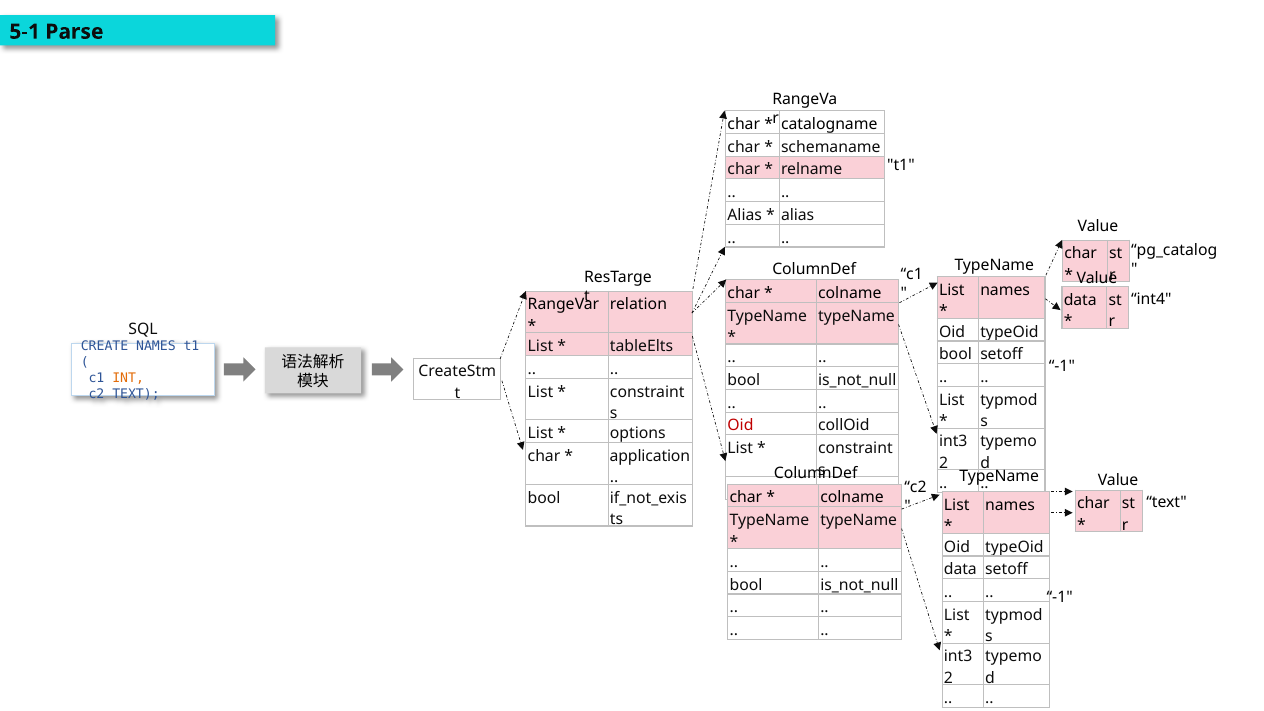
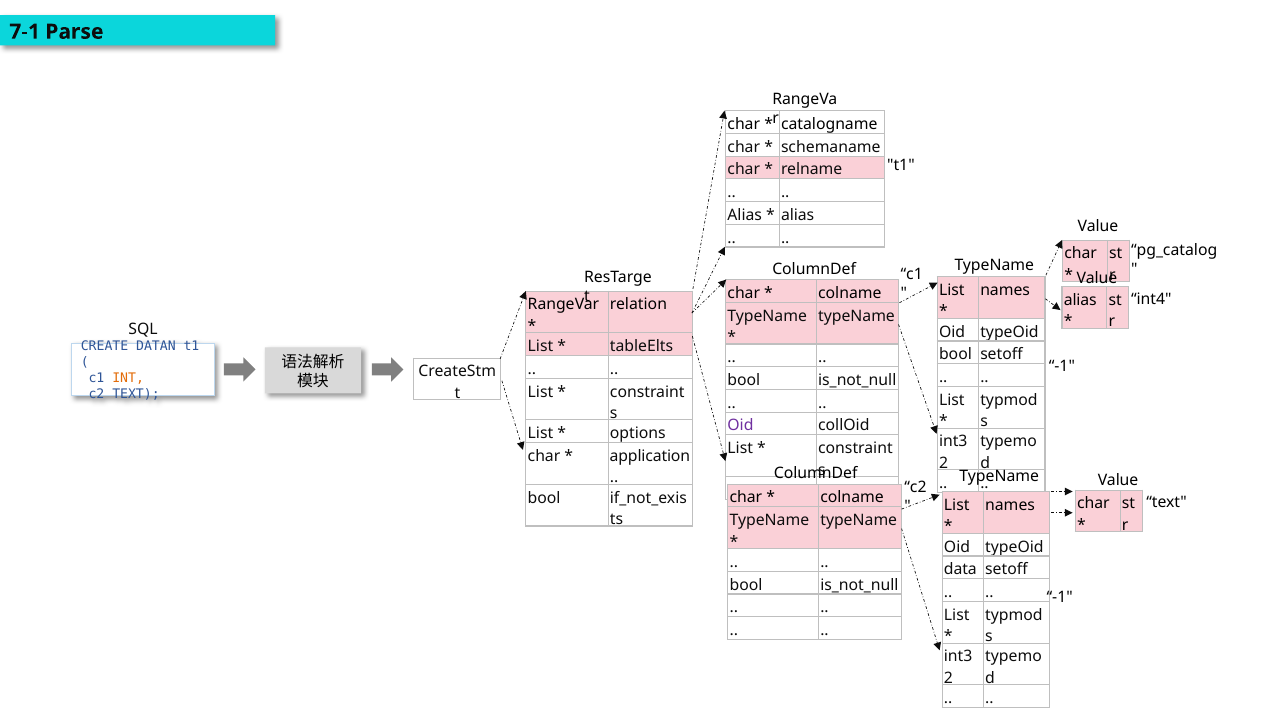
5-1: 5-1 -> 7-1 (25, 32)
data: data -> alias (1080, 300)
CREATE NAMES: NAMES -> DATAN (156, 347)
Oid colour: red -> purple (740, 426)
